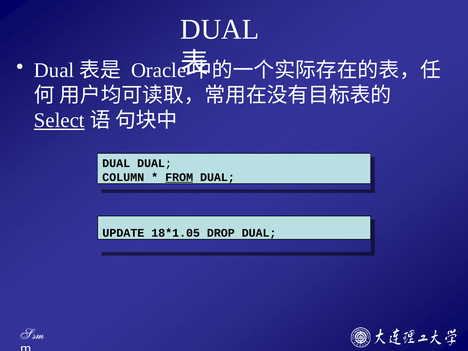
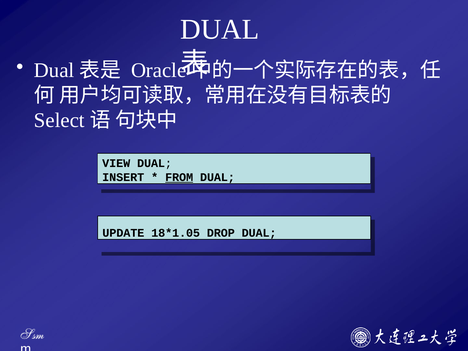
Select underline: present -> none (59, 120)
DUAL: DUAL -> VIEW (116, 163)
COLUMN: COLUMN -> INSERT (123, 177)
